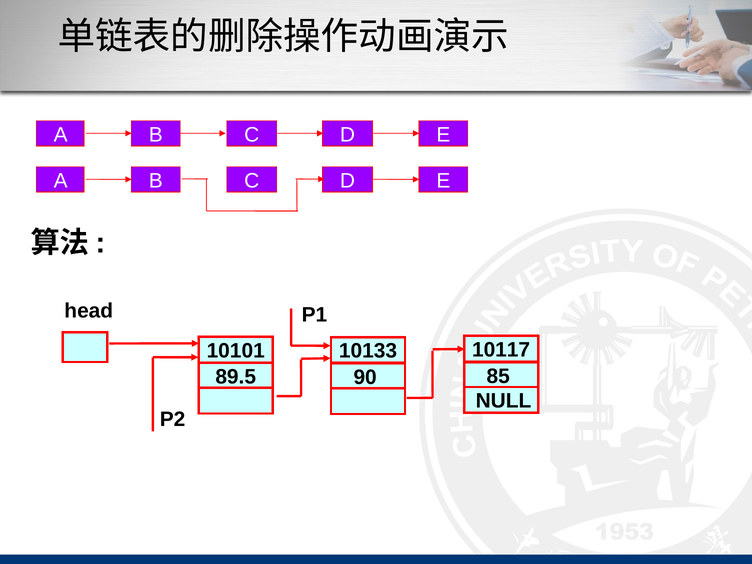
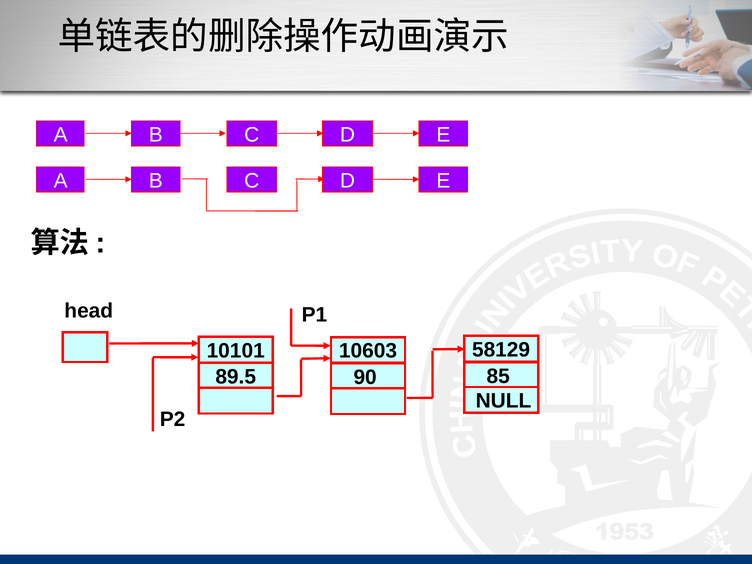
10117: 10117 -> 58129 (501, 350)
10133: 10133 -> 10603 (368, 351)
